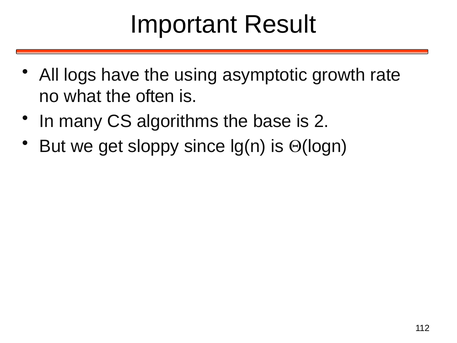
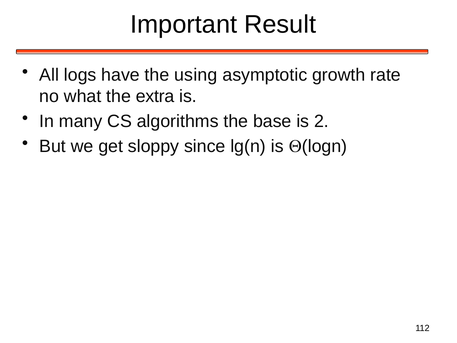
often: often -> extra (155, 96)
